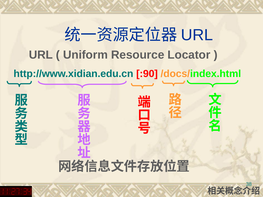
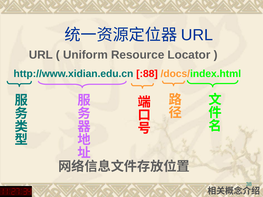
:90: :90 -> :88 (147, 74)
